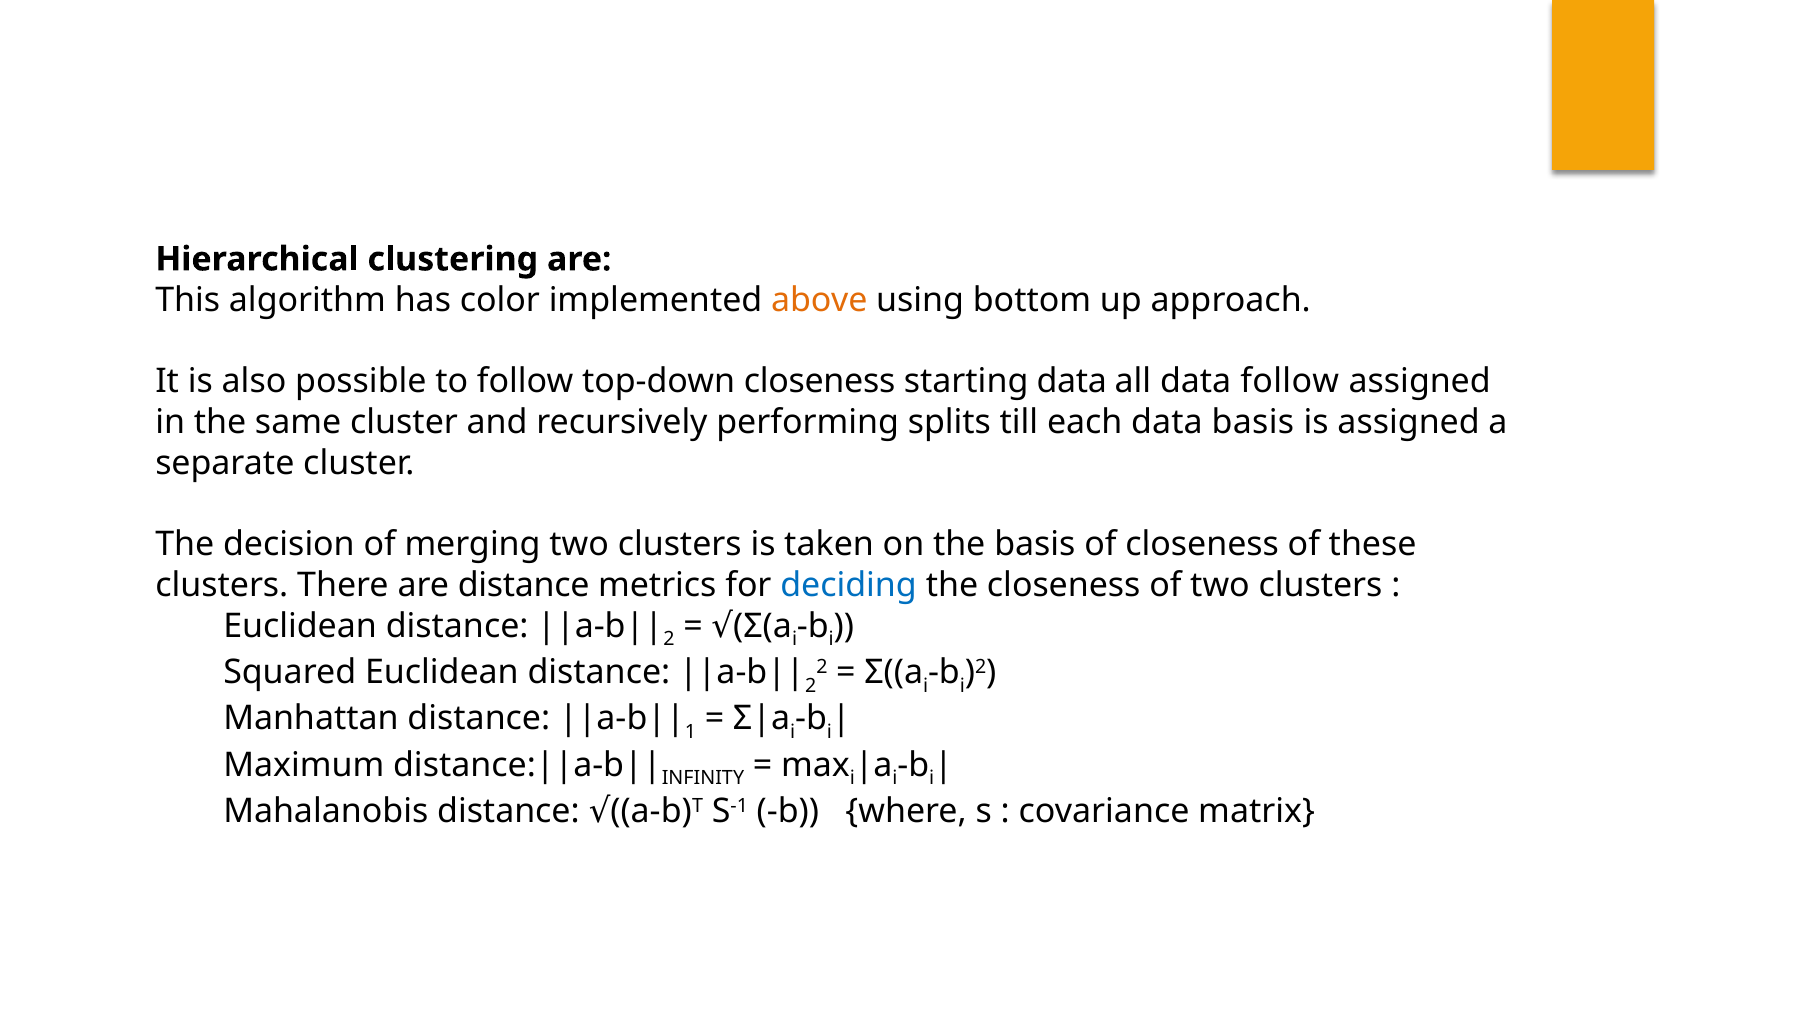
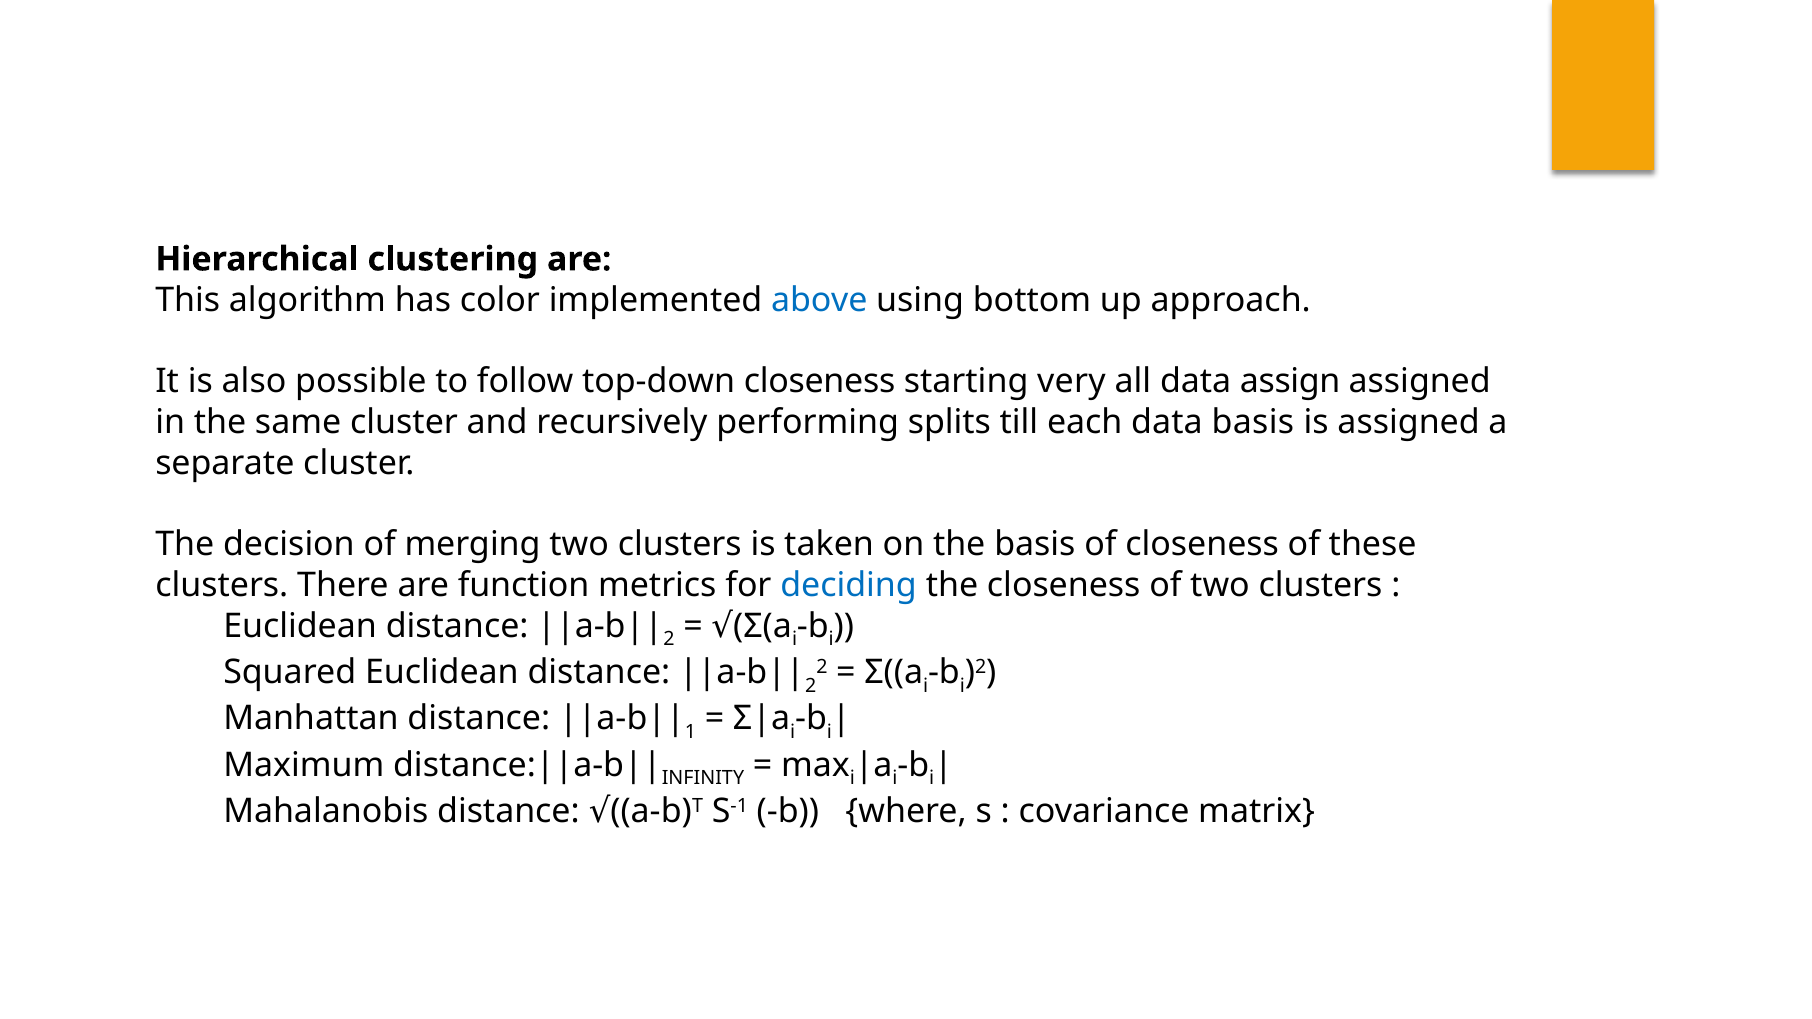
above colour: orange -> blue (819, 300)
starting data: data -> very (1071, 382)
data follow: follow -> assign (1290, 382)
are distance: distance -> function (524, 585)
